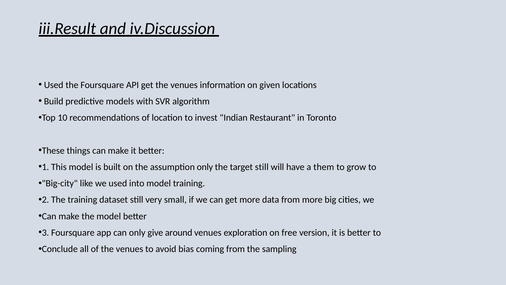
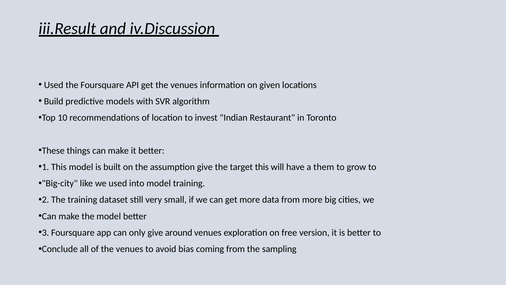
assumption only: only -> give (205, 167)
target still: still -> this (262, 167)
